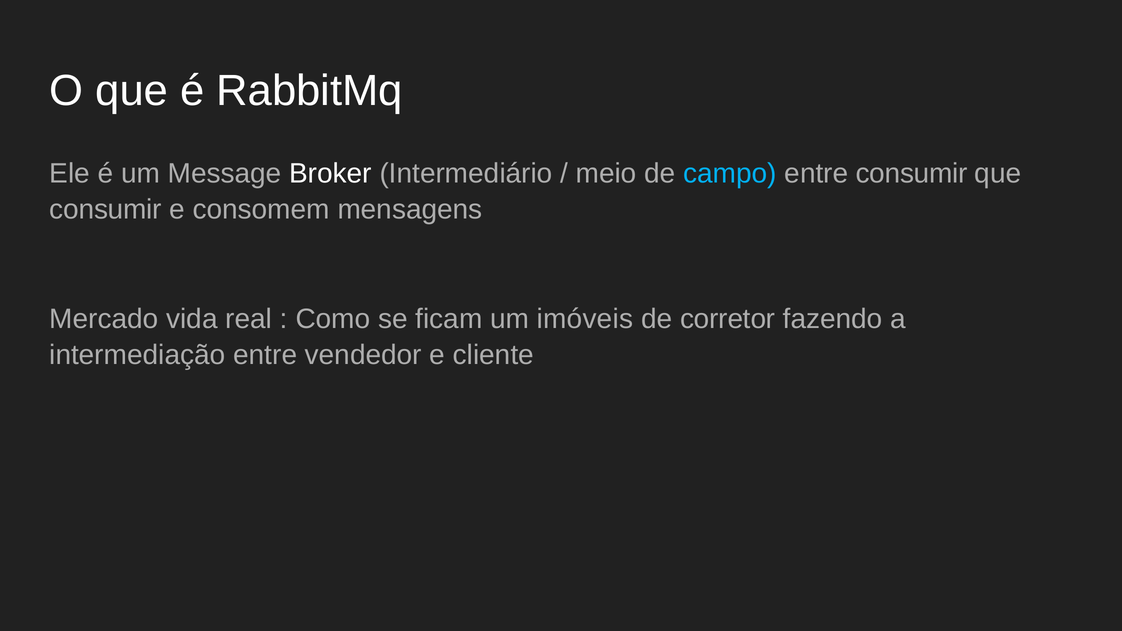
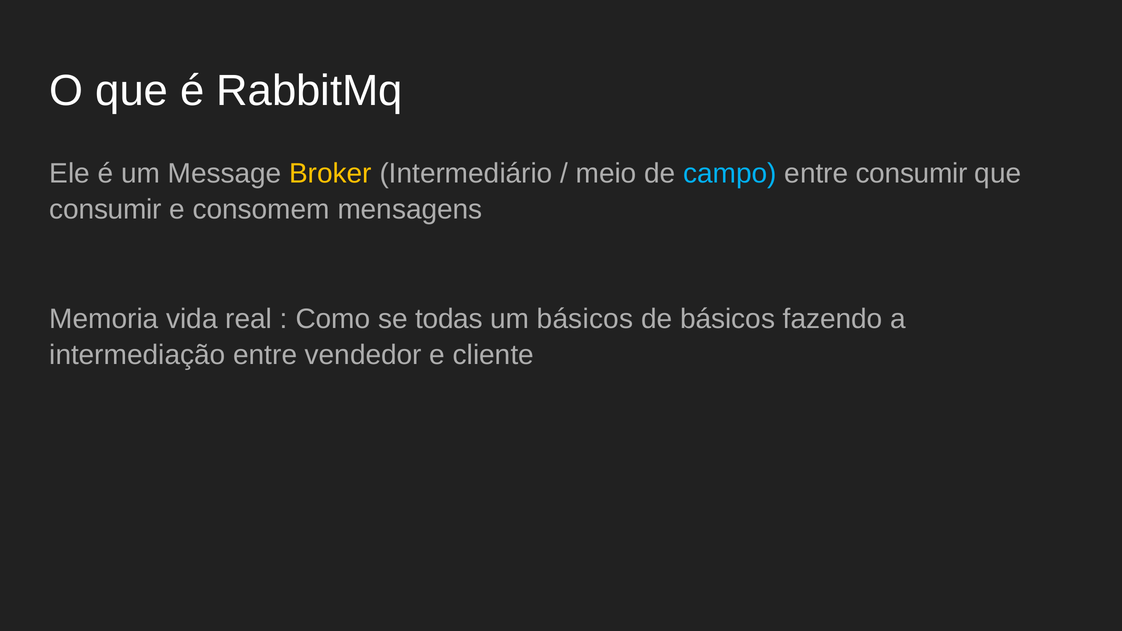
Broker colour: white -> yellow (330, 173)
Mercado: Mercado -> Memoria (104, 319)
ficam: ficam -> todas (449, 319)
um imóveis: imóveis -> básicos (585, 319)
de corretor: corretor -> básicos (728, 319)
